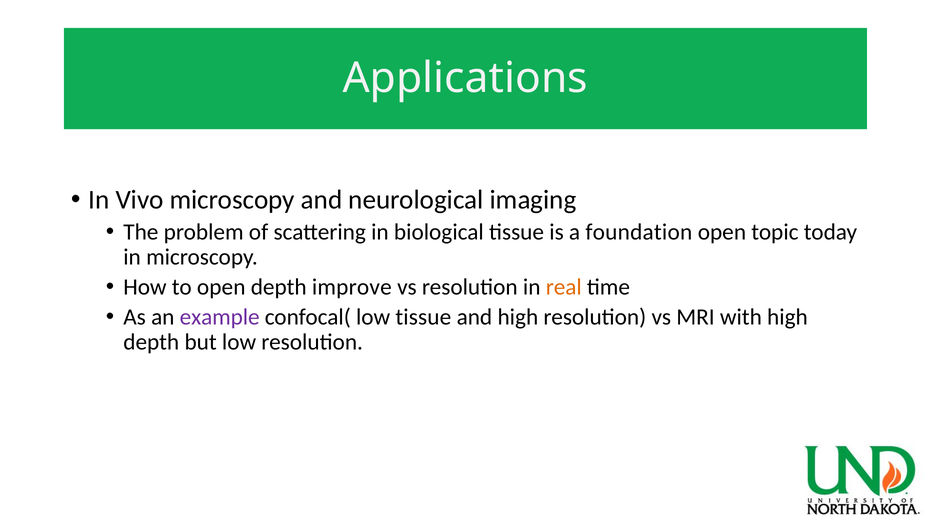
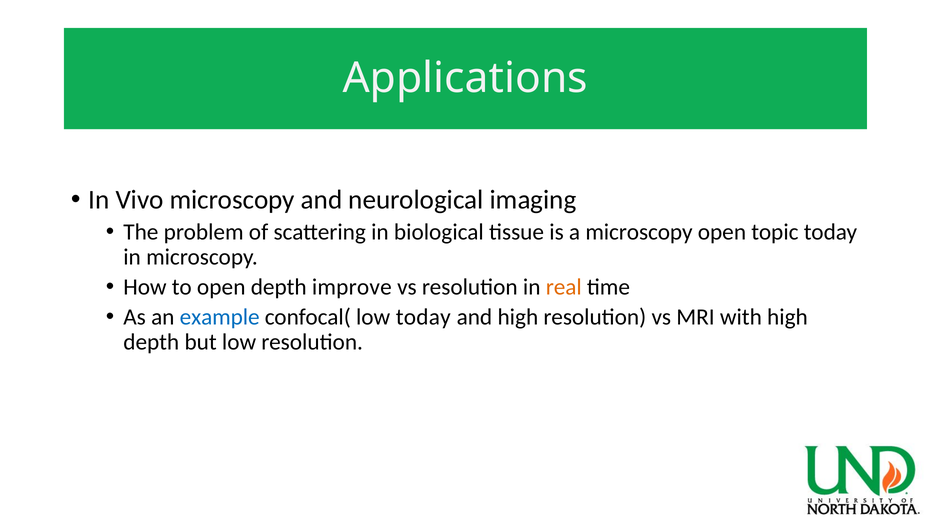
a foundation: foundation -> microscopy (639, 232)
example colour: purple -> blue (220, 317)
low tissue: tissue -> today (423, 317)
